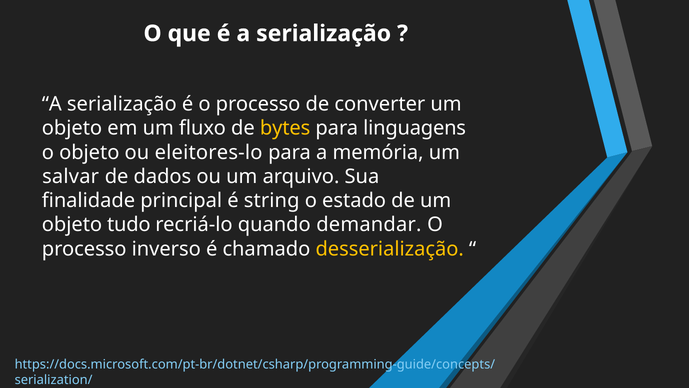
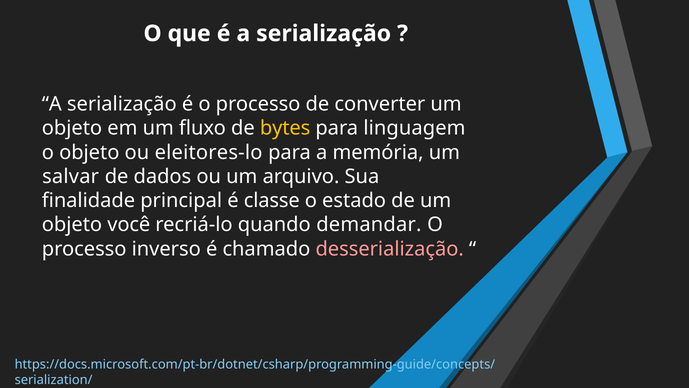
linguagens: linguagens -> linguagem (414, 128)
string: string -> classe (272, 200)
tudo: tudo -> você (129, 225)
desserialização colour: yellow -> pink (390, 249)
